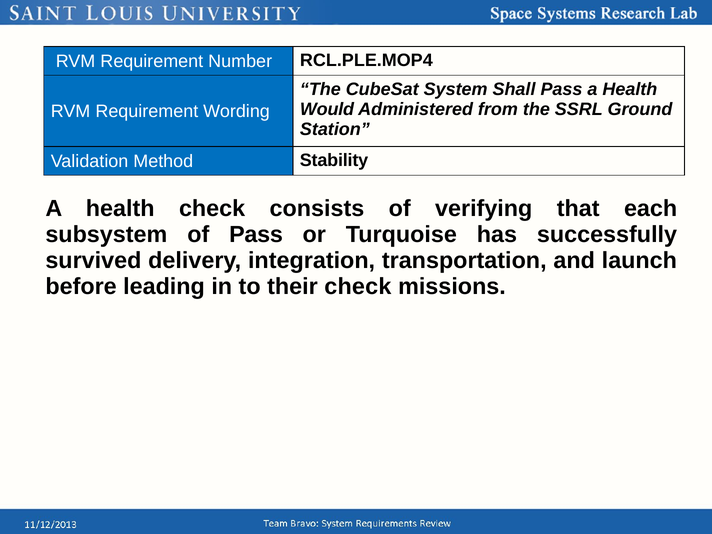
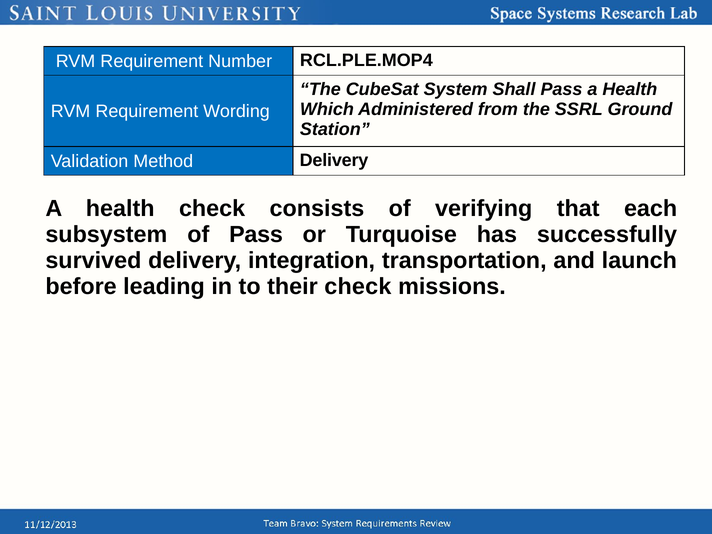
Would: Would -> Which (327, 109)
Method Stability: Stability -> Delivery (334, 160)
